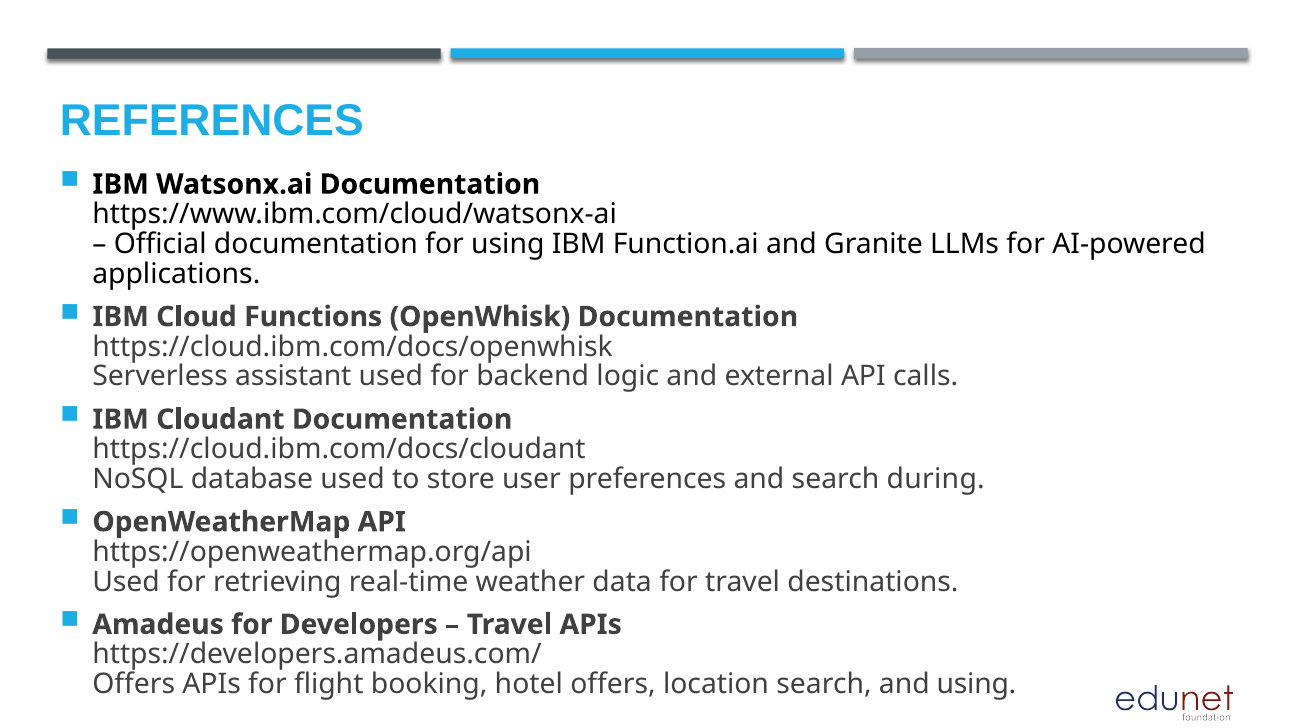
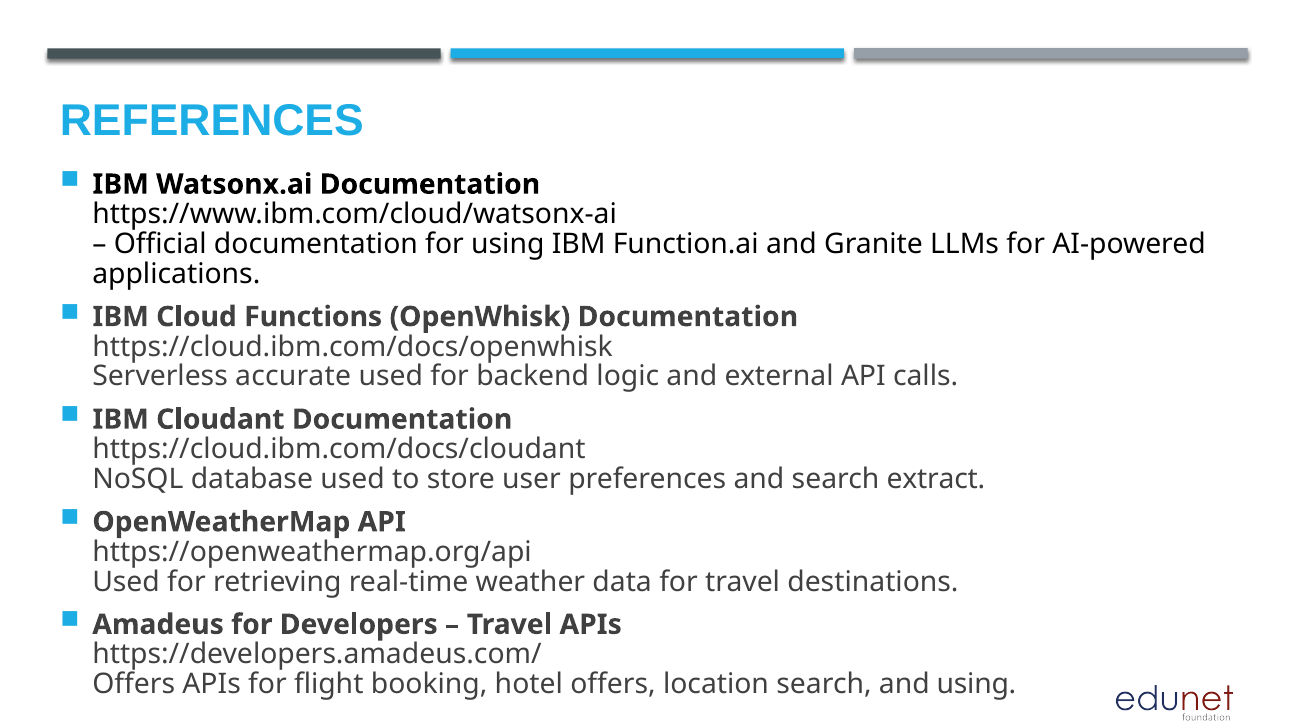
assistant: assistant -> accurate (293, 377)
during: during -> extract (936, 479)
